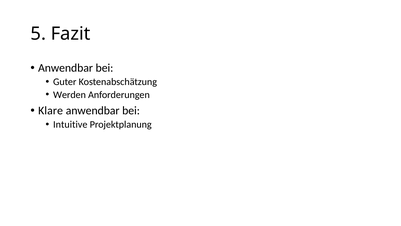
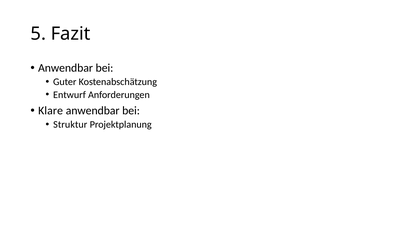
Werden: Werden -> Entwurf (69, 95)
Intuitive: Intuitive -> Struktur (70, 124)
